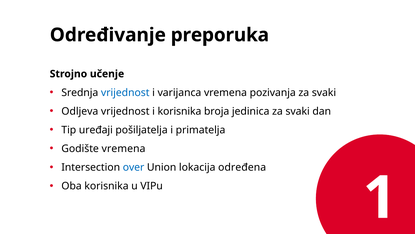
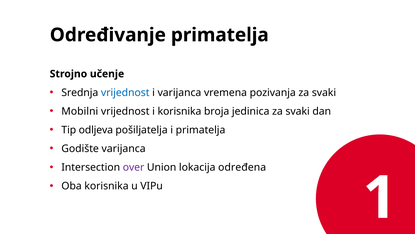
Određivanje preporuka: preporuka -> primatelja (220, 35)
Odljeva: Odljeva -> Mobilni (80, 111)
uređaji: uređaji -> odljeva (96, 130)
Godište vremena: vremena -> varijanca (124, 148)
over colour: blue -> purple (134, 167)
